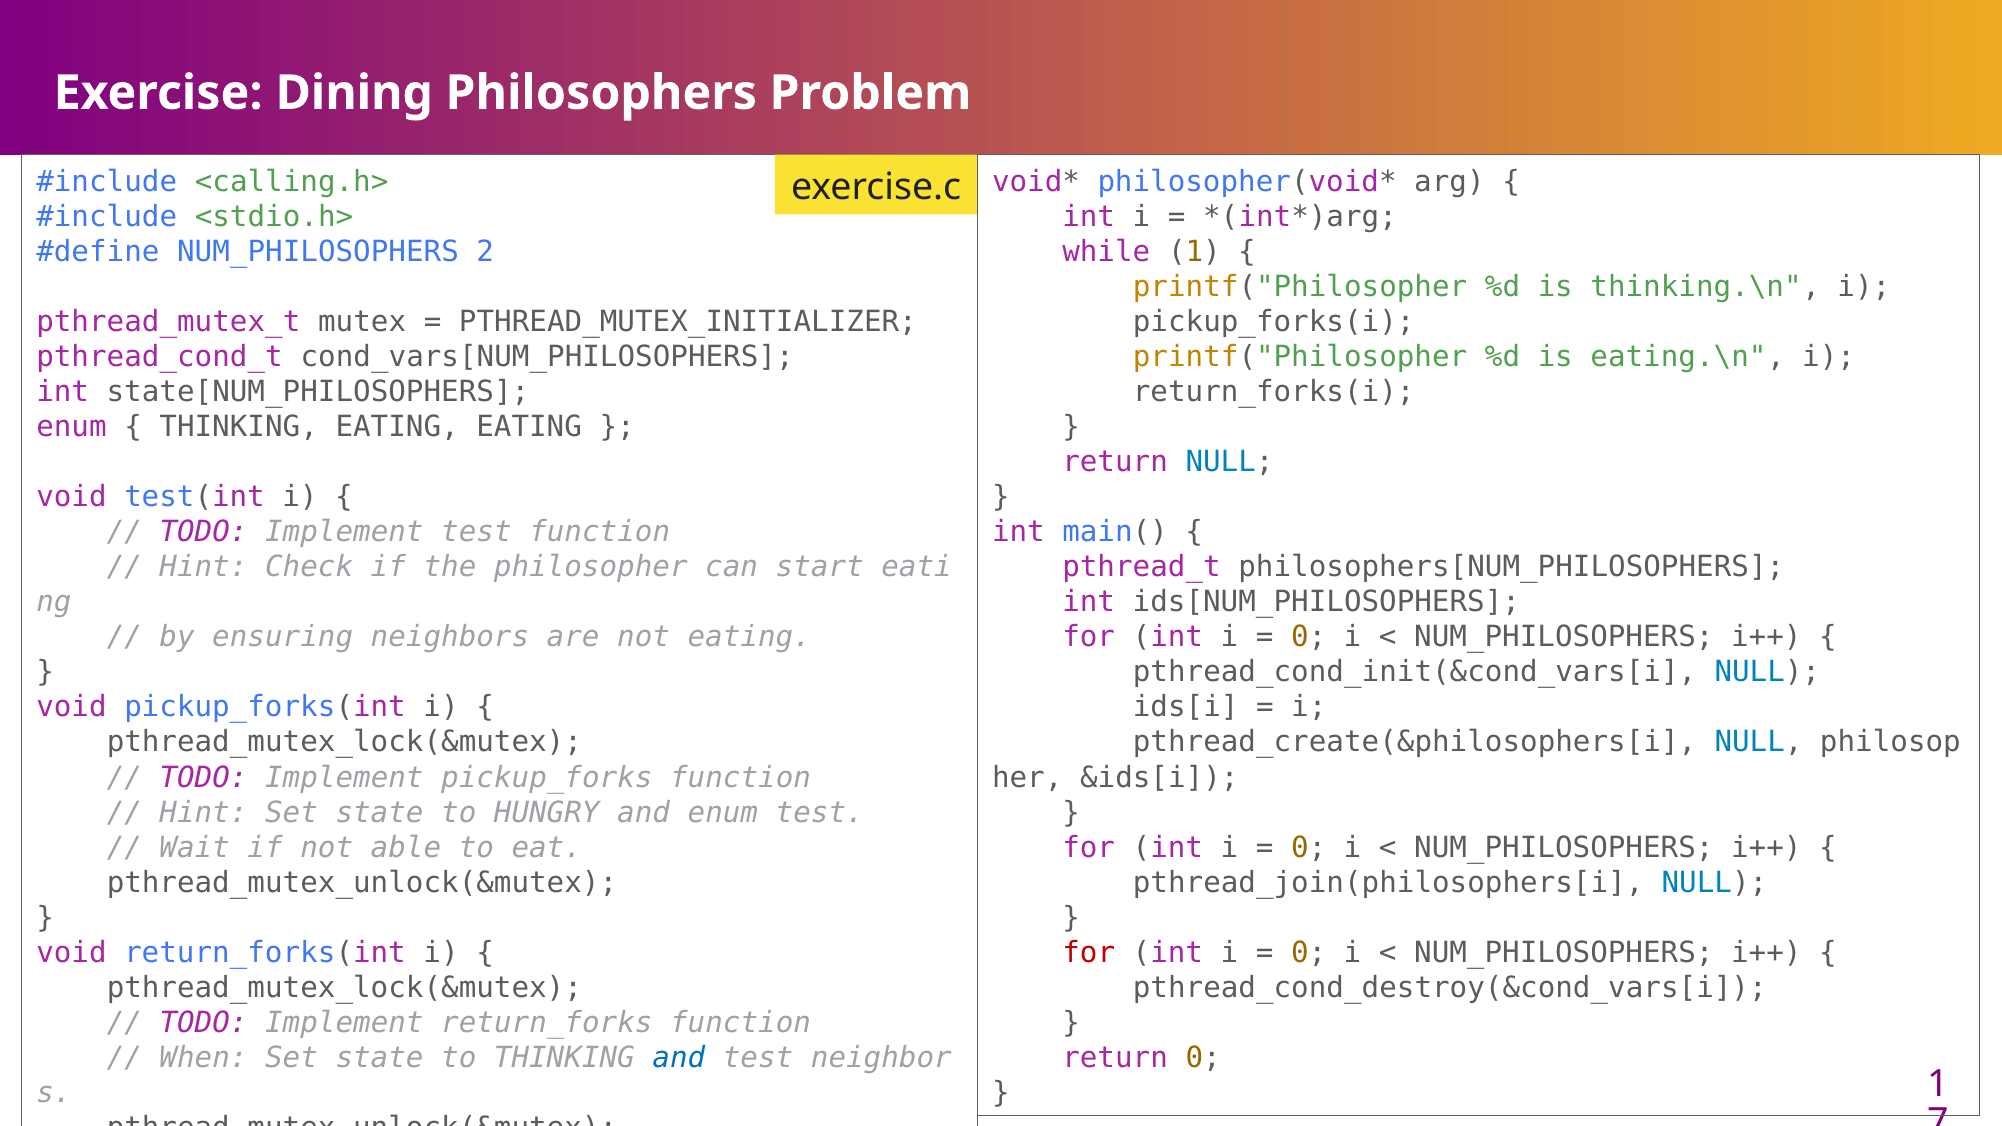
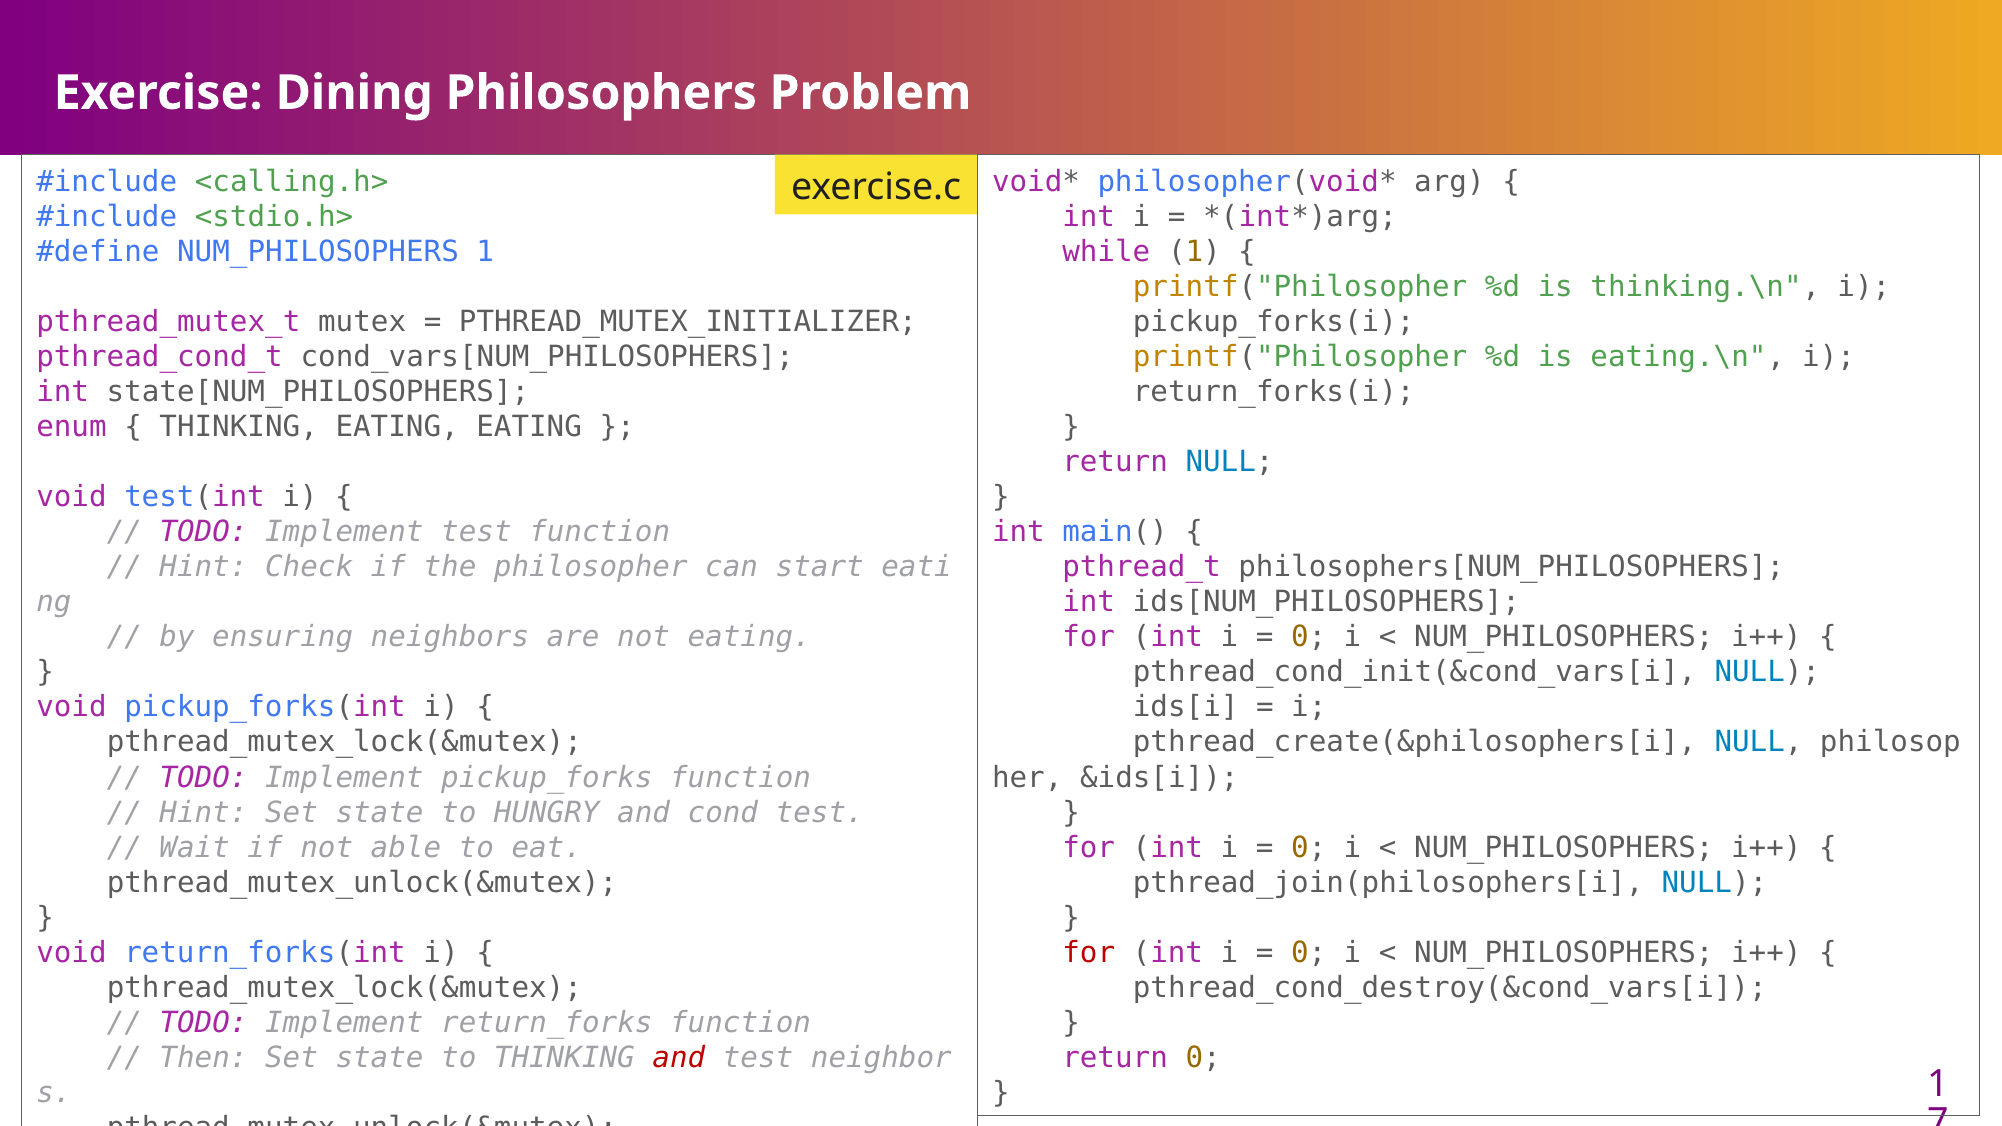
NUM_PHILOSOPHERS 2: 2 -> 1 (485, 252)
and enum: enum -> cond (723, 813)
When: When -> Then (204, 1058)
and colour: blue -> red (679, 1058)
